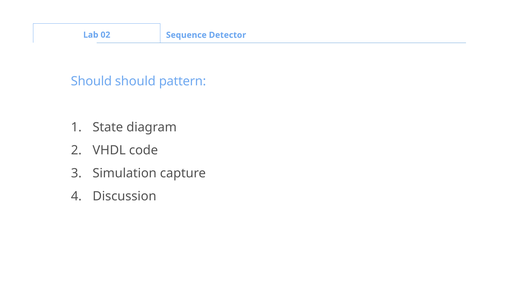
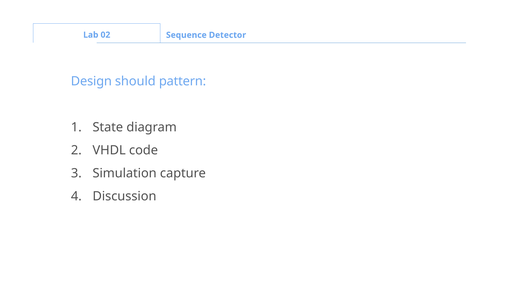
Should: Should -> Design (91, 81)
